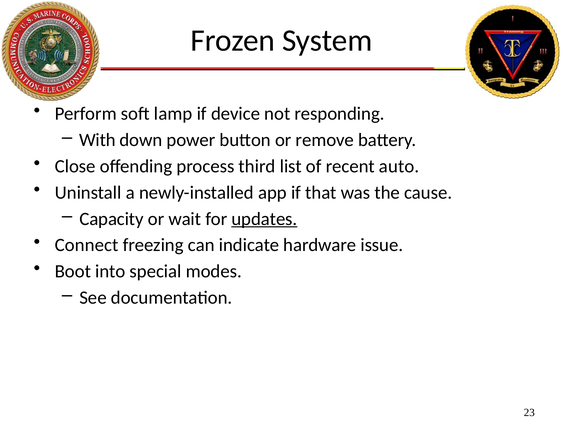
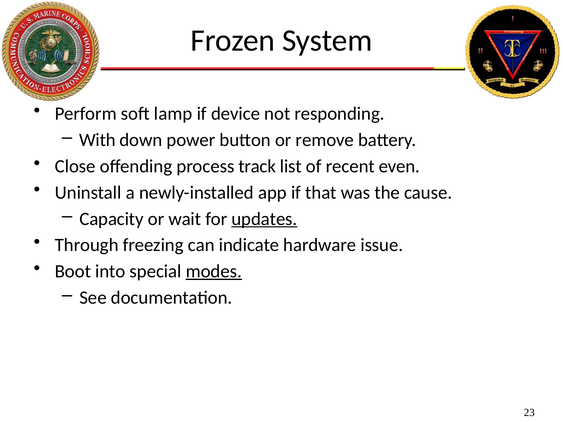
third: third -> track (257, 166)
auto: auto -> even (399, 166)
Connect: Connect -> Through (87, 245)
modes underline: none -> present (214, 271)
